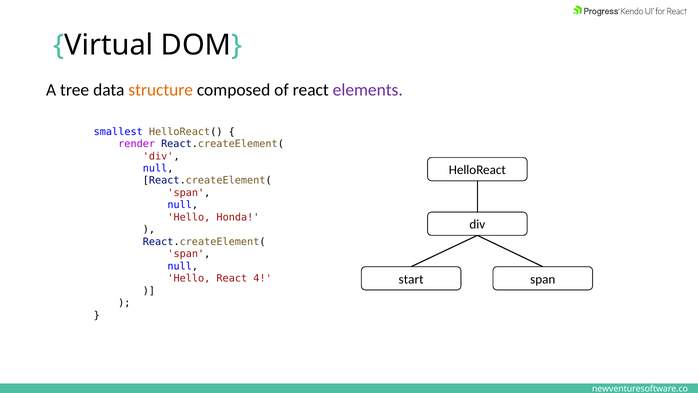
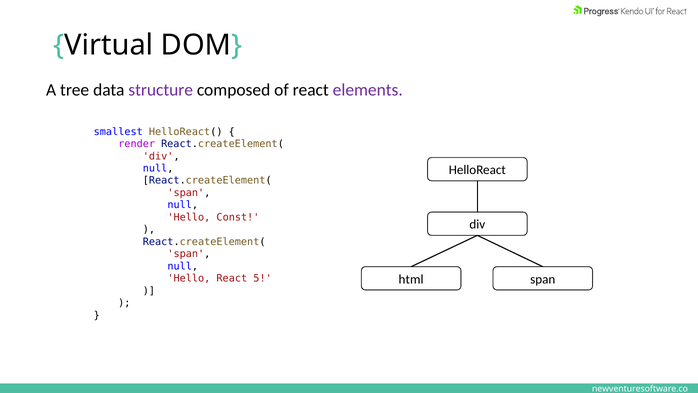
structure colour: orange -> purple (161, 90)
Honda: Honda -> Const (238, 217)
start: start -> html (411, 279)
4: 4 -> 5 (263, 278)
